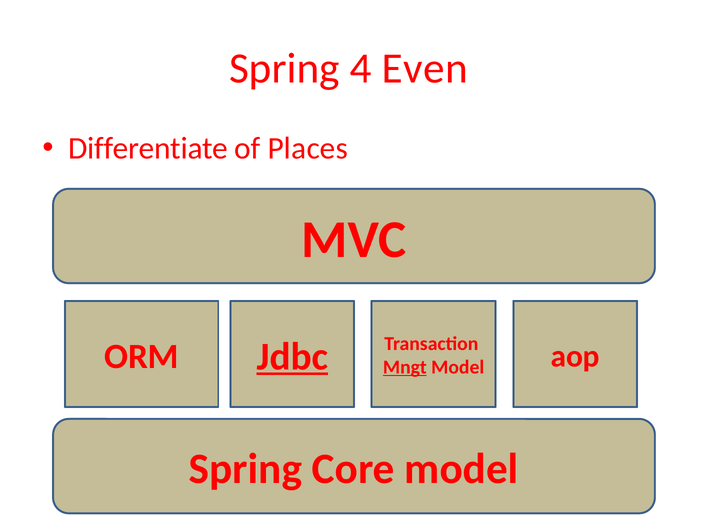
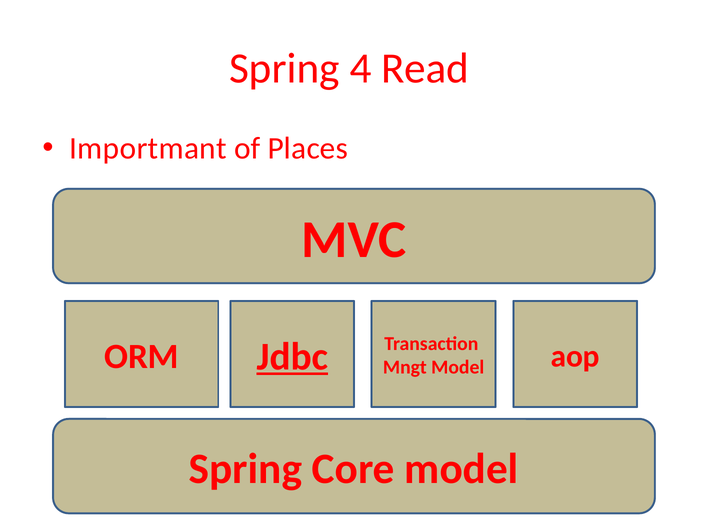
Even: Even -> Read (425, 69)
Differentiate: Differentiate -> Importmant (148, 149)
Mngt underline: present -> none (405, 367)
